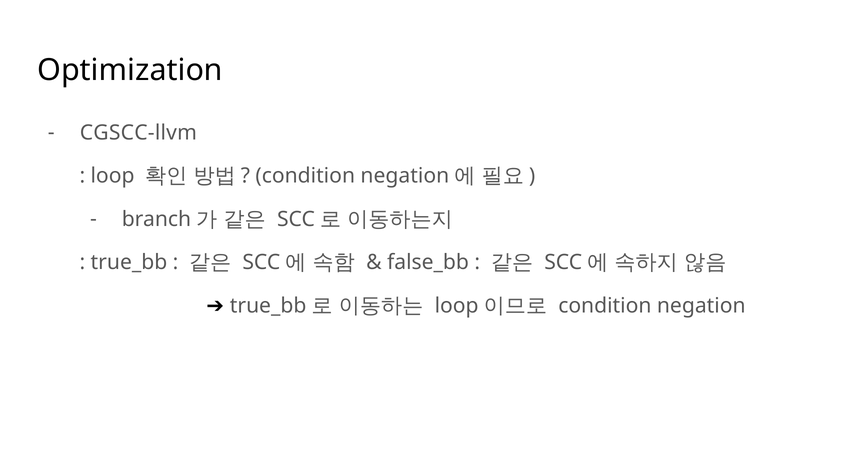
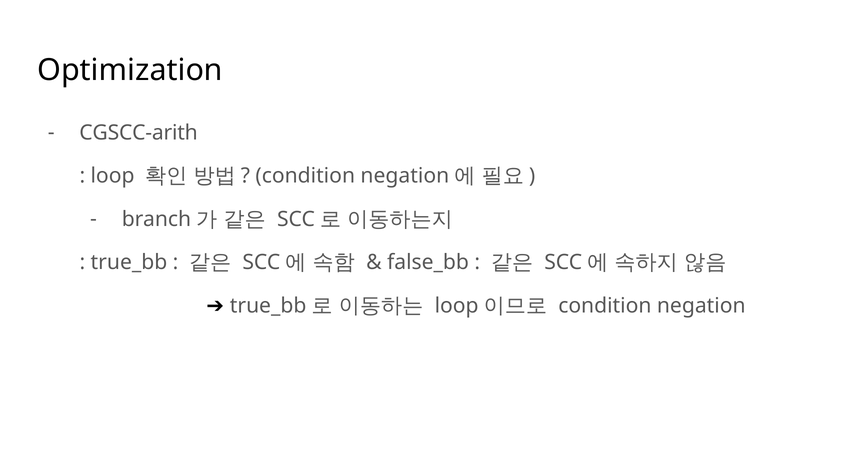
CGSCC-llvm: CGSCC-llvm -> CGSCC-arith (139, 133)
